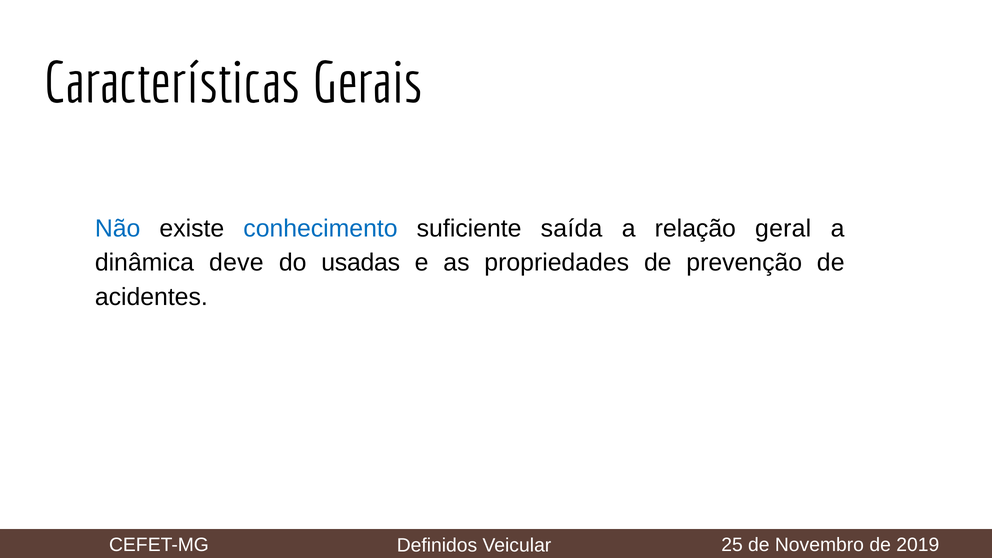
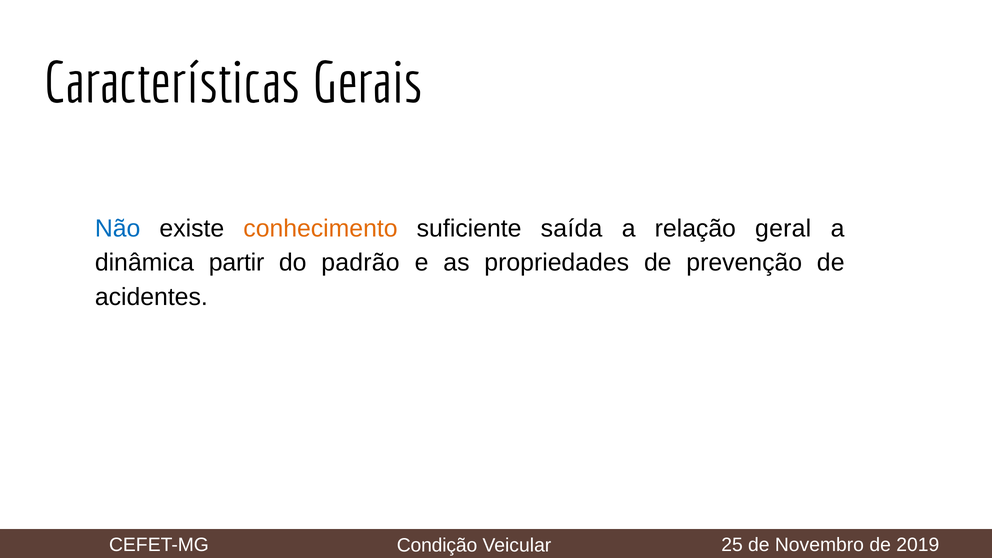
conhecimento colour: blue -> orange (320, 228)
deve: deve -> partir (237, 263)
usadas: usadas -> padrão (360, 263)
Definidos: Definidos -> Condição (437, 545)
